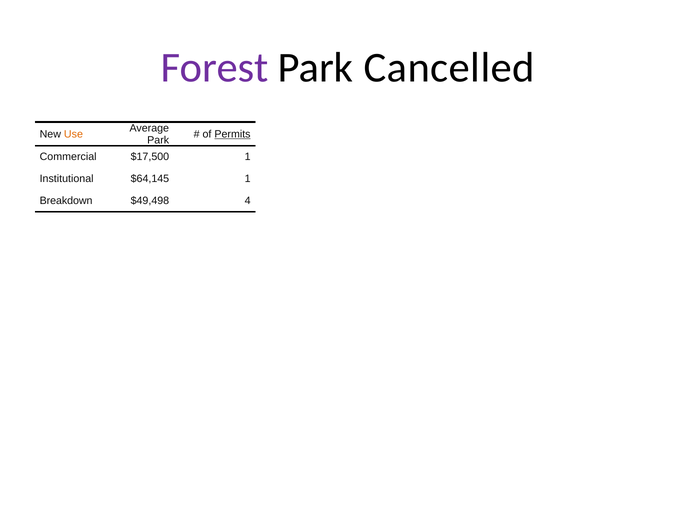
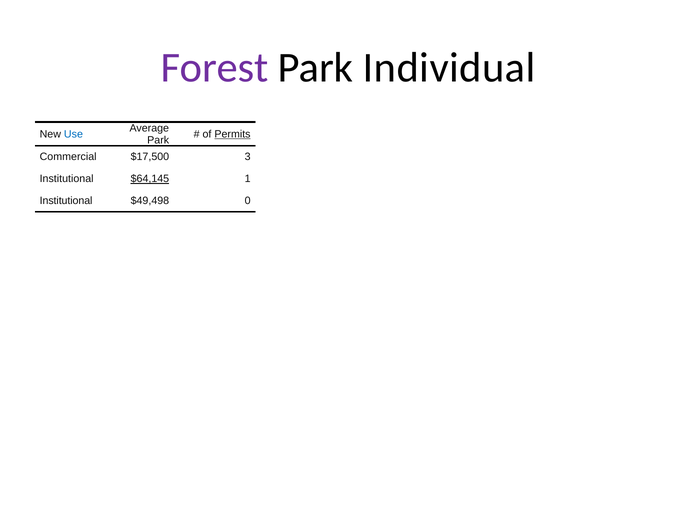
Cancelled: Cancelled -> Individual (449, 67)
Use colour: orange -> blue (73, 134)
$17,500 1: 1 -> 3 (248, 157)
$64,145 underline: none -> present (150, 179)
Breakdown: Breakdown -> Institutional (66, 201)
4: 4 -> 0 (248, 201)
